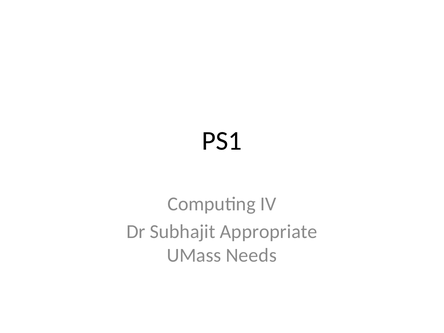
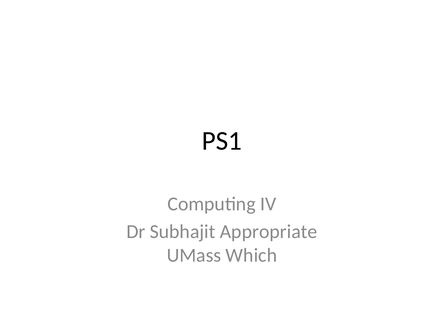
Needs: Needs -> Which (251, 255)
